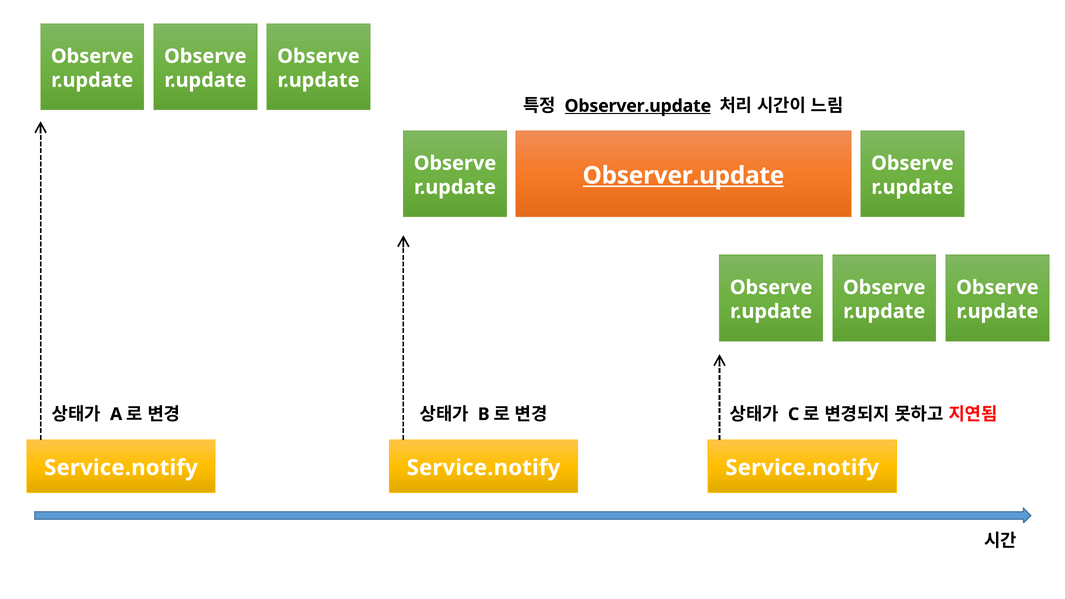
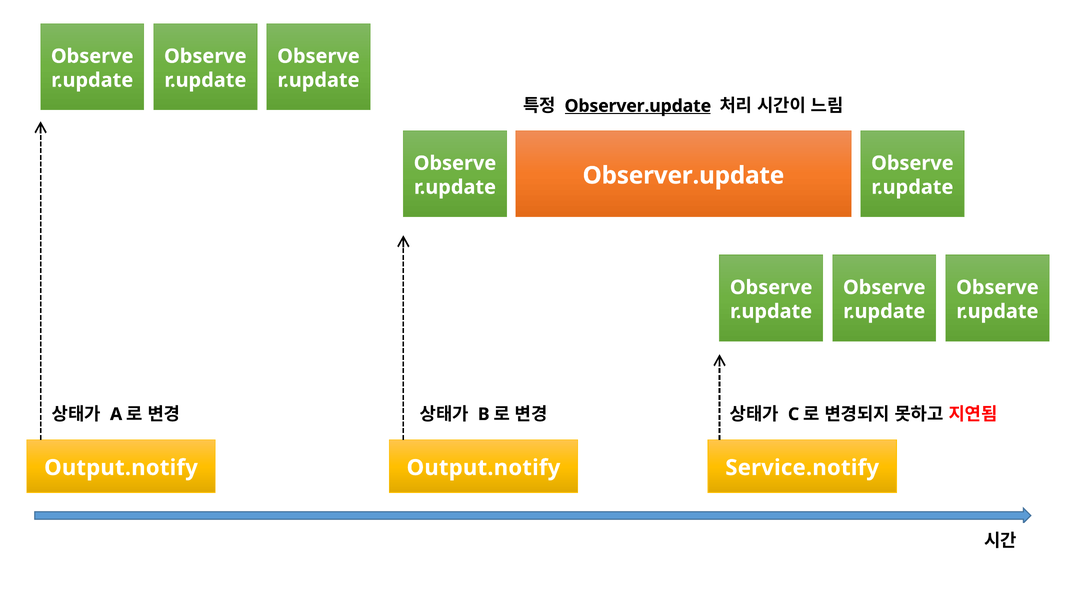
Observer.update underline: present -> none (683, 176)
Service.notify: Service.notify -> Output.notify (121, 468)
Service.notify: Service.notify -> Output.notify (483, 468)
